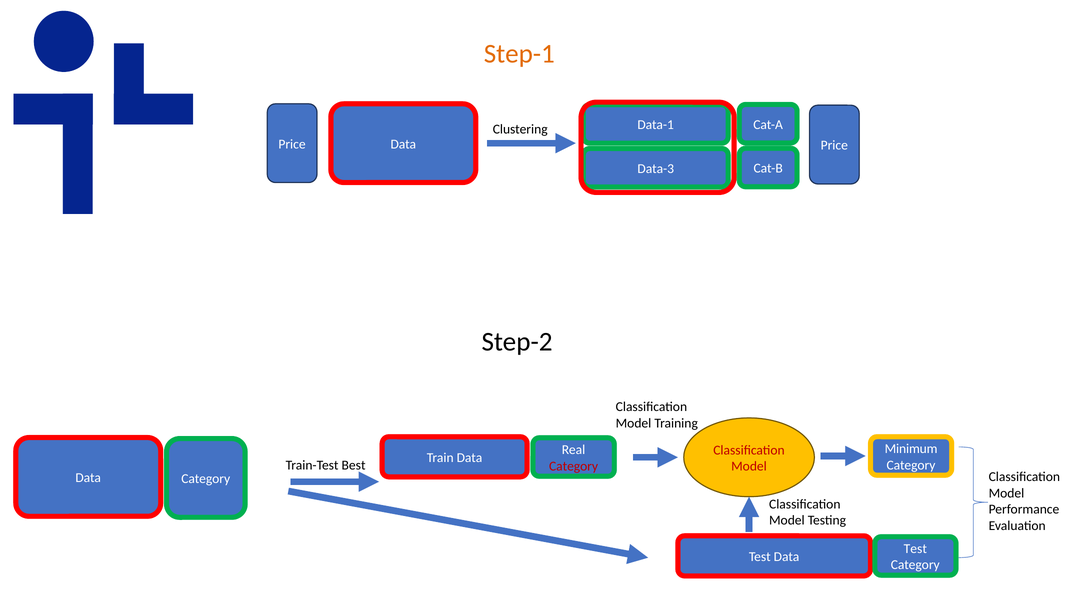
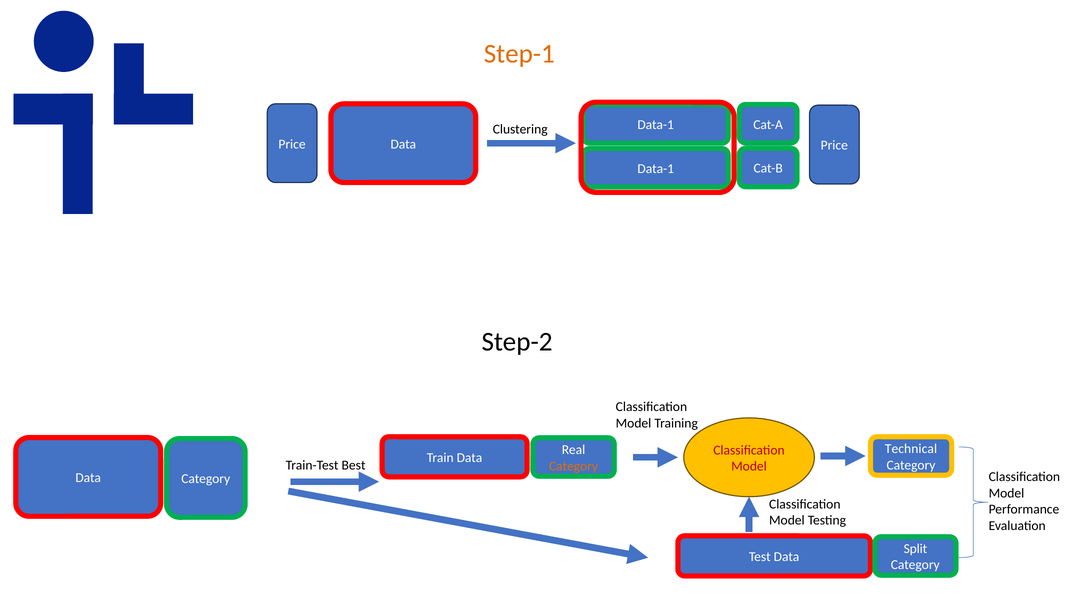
Data-3: Data-3 -> Data-1 (656, 169)
Minimum: Minimum -> Technical (911, 449)
Category colour: red -> orange (574, 466)
Test: Test -> Split (915, 549)
